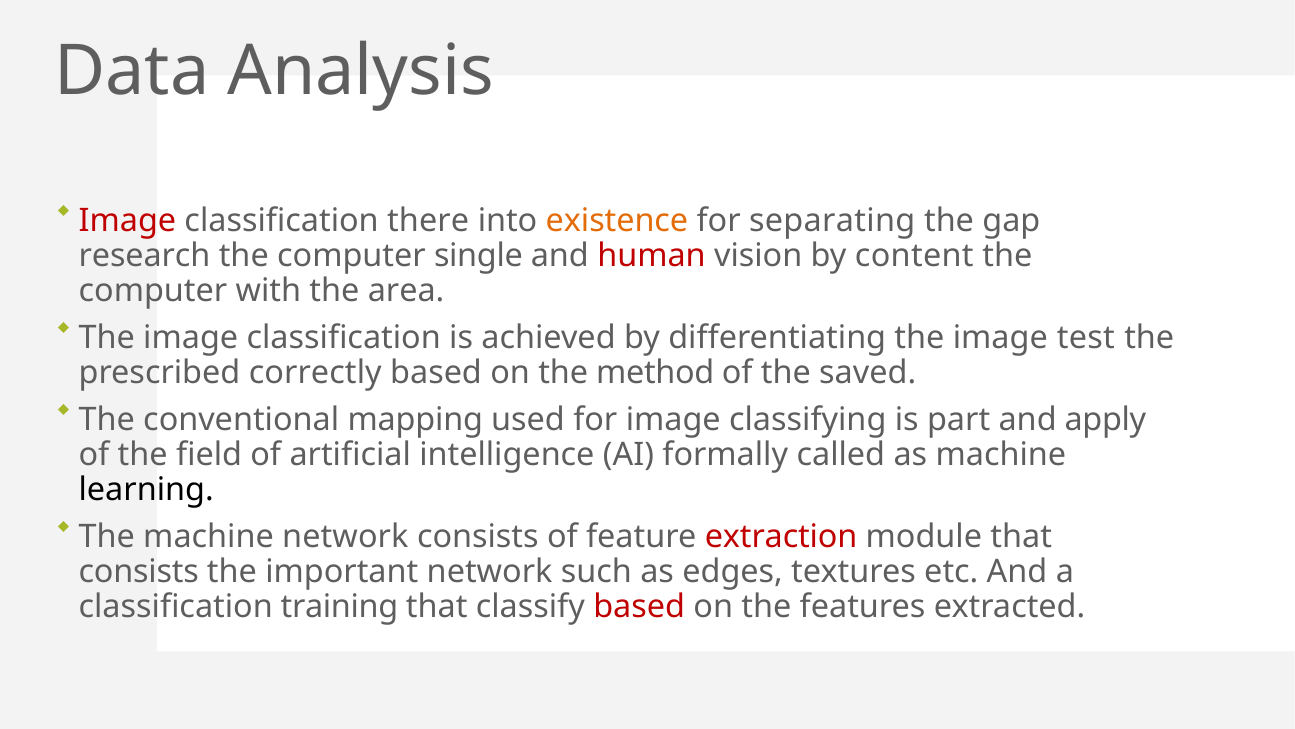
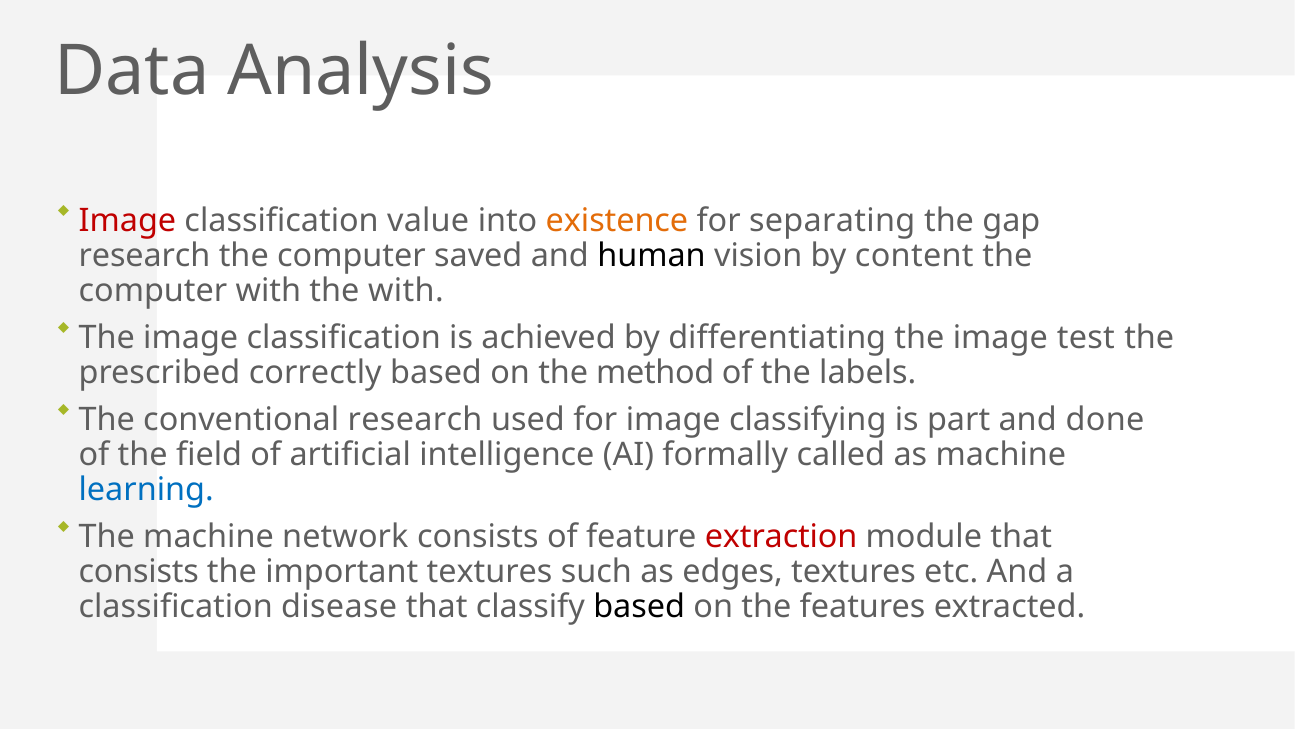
there: there -> value (428, 220)
single: single -> saved (478, 255)
human colour: red -> black (651, 255)
the area: area -> with (406, 290)
saved: saved -> labels (868, 372)
conventional mapping: mapping -> research (415, 419)
apply: apply -> done (1105, 419)
learning colour: black -> blue (146, 489)
important network: network -> textures (490, 571)
training: training -> disease (339, 606)
based colour: red -> black (639, 606)
